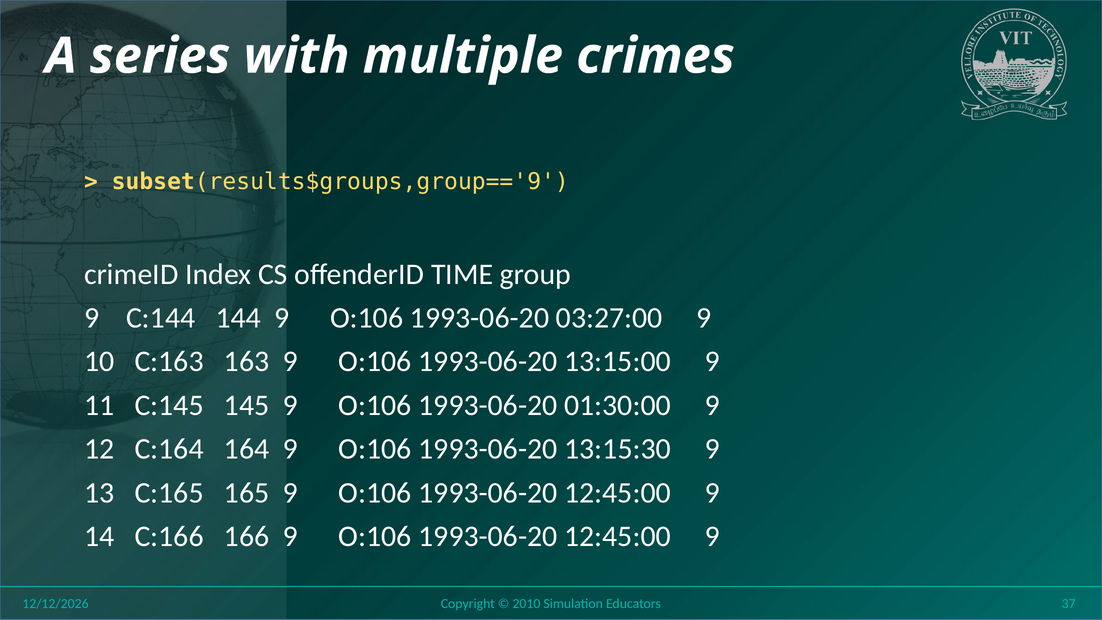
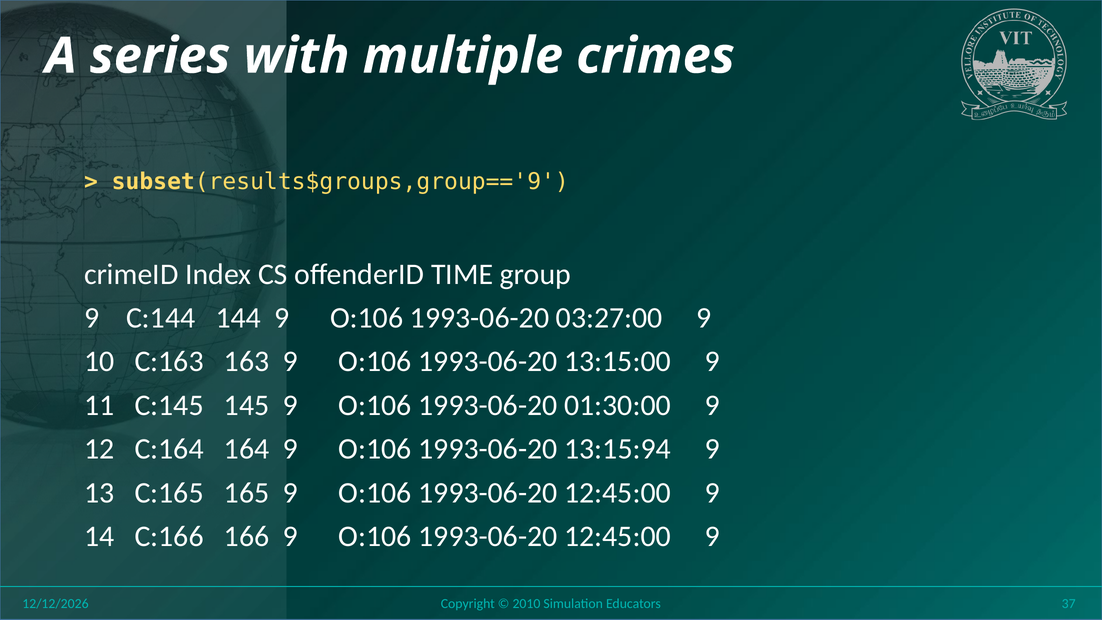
13:15:30: 13:15:30 -> 13:15:94 (617, 449)
